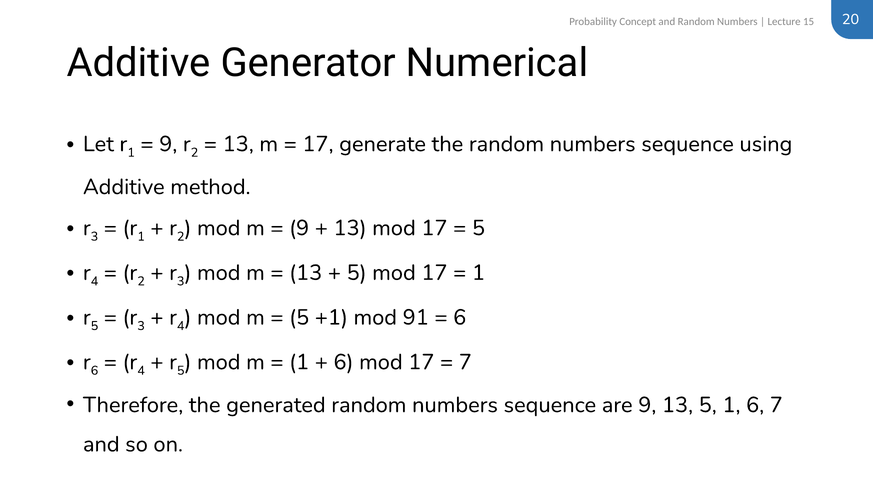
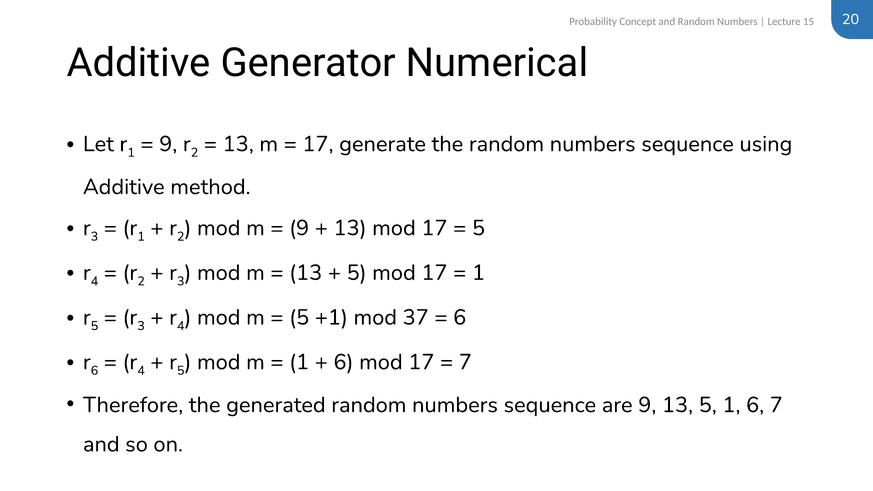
91: 91 -> 37 (416, 317)
